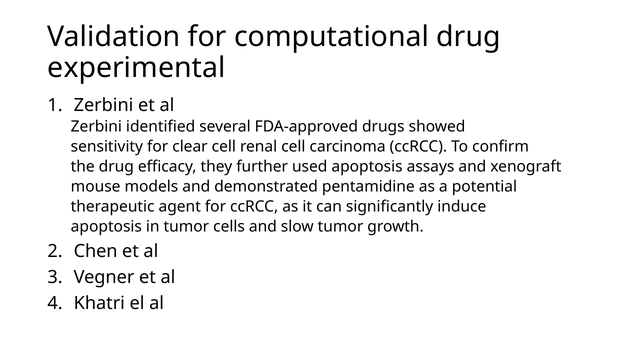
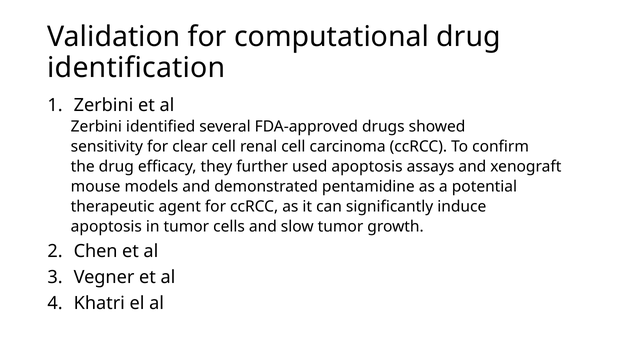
experimental: experimental -> identification (136, 68)
